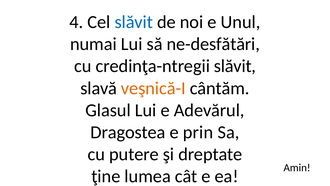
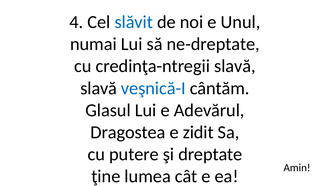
ne-desfătări: ne-desfătări -> ne-dreptate (213, 44)
credinţa-ntregii slăvit: slăvit -> slavă (235, 66)
veşnică-I colour: orange -> blue (153, 88)
prin: prin -> zidit (198, 132)
